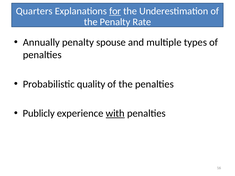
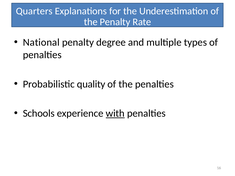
for underline: present -> none (115, 11)
Annually: Annually -> National (41, 42)
spouse: spouse -> degree (111, 42)
Publicly: Publicly -> Schools (39, 113)
